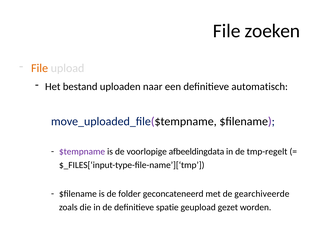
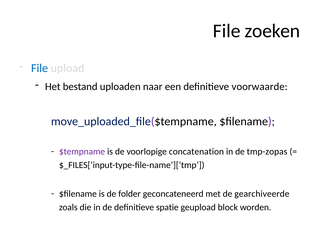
File colour: orange -> blue (40, 68)
automatisch: automatisch -> voorwaarde (260, 87)
afbeeldingdata: afbeeldingdata -> concatenation (196, 152)
tmp-regelt: tmp-regelt -> tmp-zopas (267, 152)
gezet: gezet -> block (228, 207)
